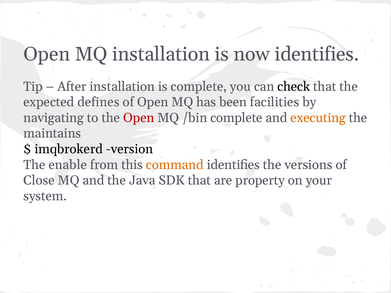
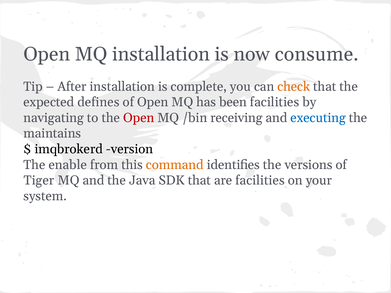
now identifies: identifies -> consume (317, 54)
check colour: black -> orange (294, 87)
/bin complete: complete -> receiving (236, 118)
executing colour: orange -> blue (318, 118)
Close: Close -> Tiger (39, 180)
are property: property -> facilities (260, 180)
